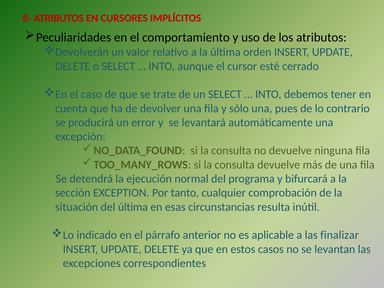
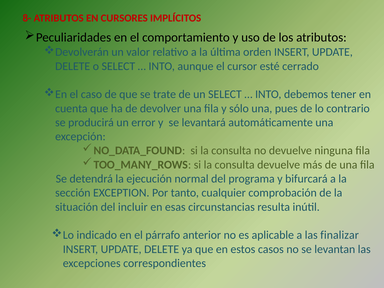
del última: última -> incluir (133, 207)
